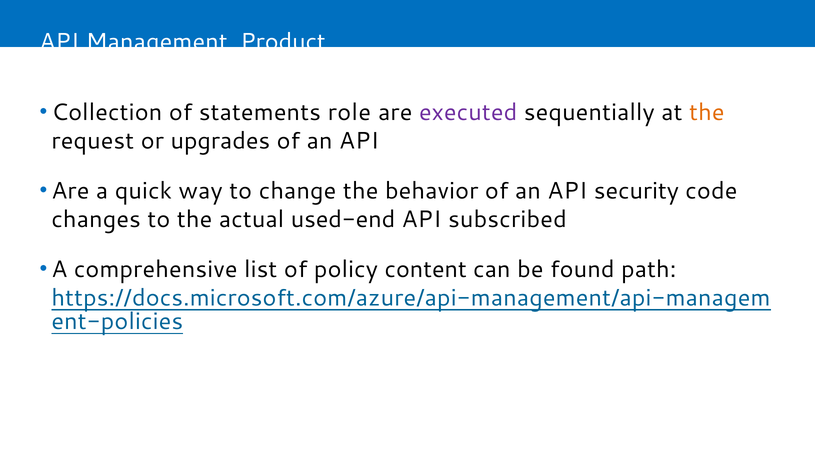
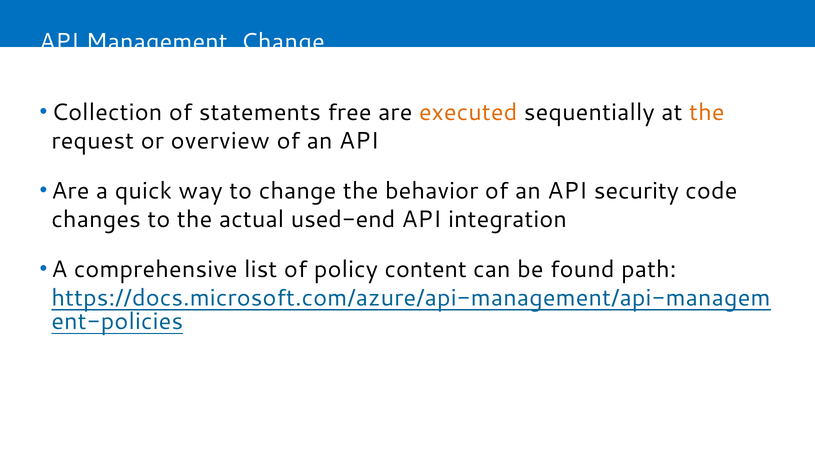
Management Product: Product -> Change (283, 42)
role: role -> free (350, 113)
executed colour: purple -> orange (468, 113)
upgrades: upgrades -> overview (220, 141)
subscribed: subscribed -> integration (507, 220)
